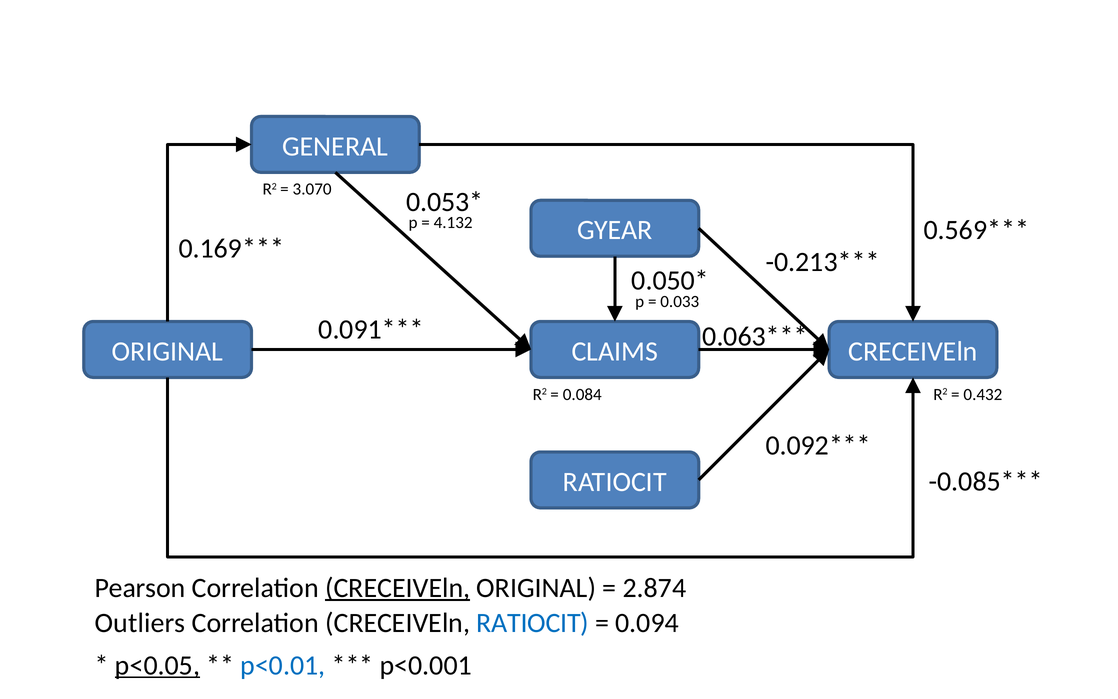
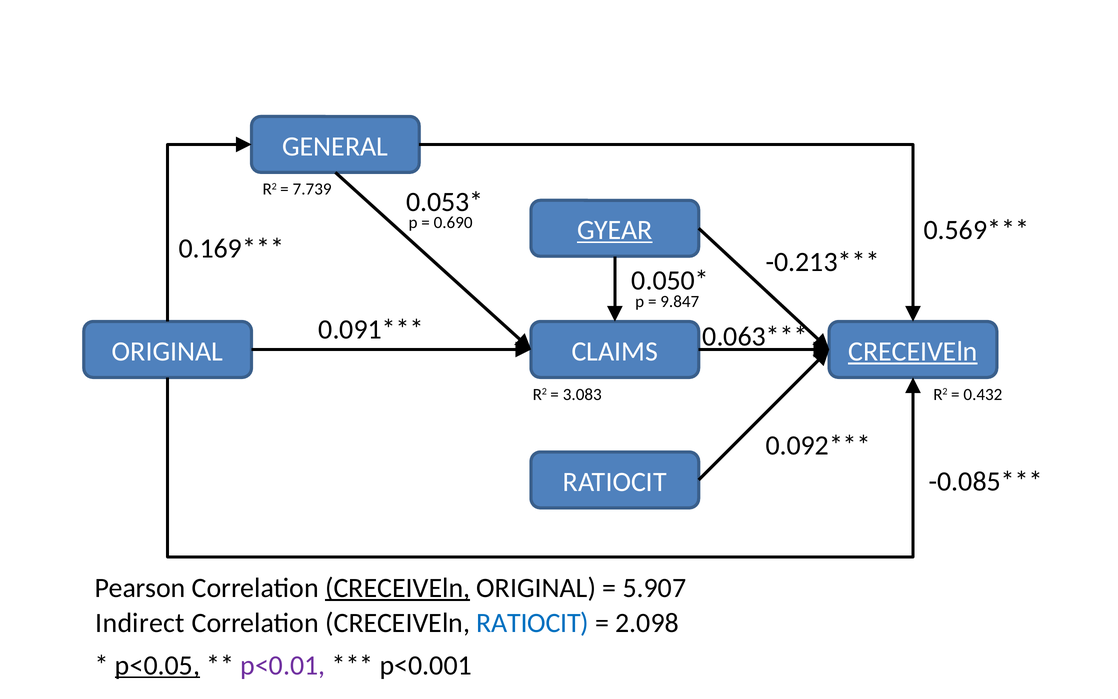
3.070: 3.070 -> 7.739 (312, 189)
4.132: 4.132 -> 0.690 (453, 222)
GYEAR underline: none -> present (615, 230)
0.033: 0.033 -> 9.847 (680, 301)
CRECEIVEln underline: none -> present (913, 351)
0.084: 0.084 -> 3.083 (582, 394)
2.874: 2.874 -> 5.907 (654, 588)
Outliers: Outliers -> Indirect (140, 623)
0.094: 0.094 -> 2.098 (647, 623)
p<0.01 colour: blue -> purple (283, 665)
